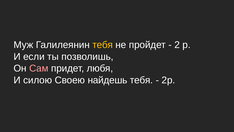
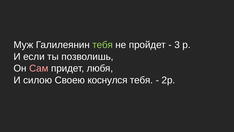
тебя colour: yellow -> light green (103, 45)
2: 2 -> 3 (177, 45)
найдешь: найдешь -> коснулся (108, 80)
